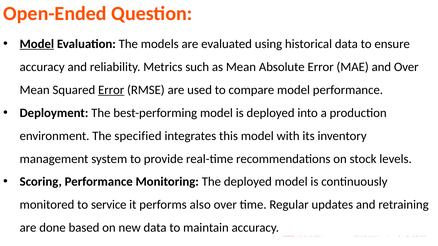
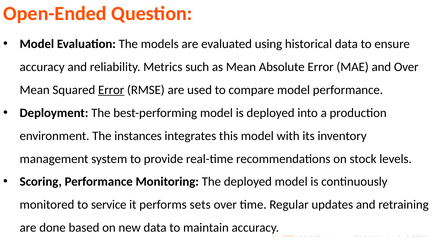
Model underline: present -> none (37, 44)
specified: specified -> instances (138, 136)
also: also -> sets (200, 205)
